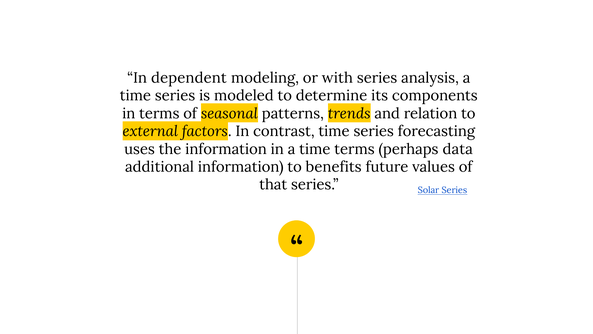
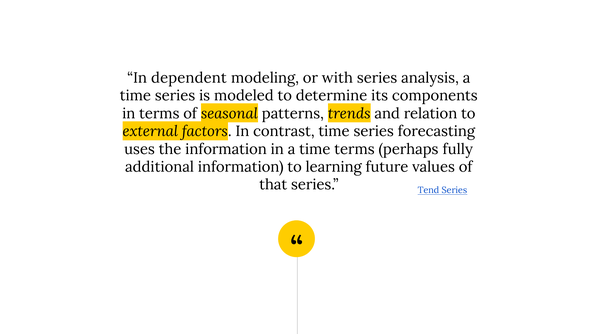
data: data -> fully (458, 149)
benefits: benefits -> learning (334, 167)
Solar: Solar -> Tend (428, 190)
